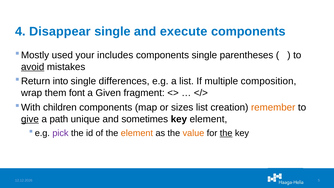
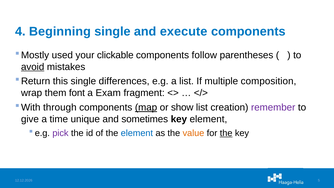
Disappear: Disappear -> Beginning (60, 31)
includes: includes -> clickable (115, 55)
components single: single -> follow (204, 55)
into: into -> this (60, 81)
Given: Given -> Exam (108, 93)
children: children -> through (60, 107)
map underline: none -> present (146, 107)
sizes: sizes -> show (182, 107)
remember colour: orange -> purple (273, 107)
give underline: present -> none (30, 119)
path: path -> time (59, 119)
element colour: orange -> blue (137, 133)
